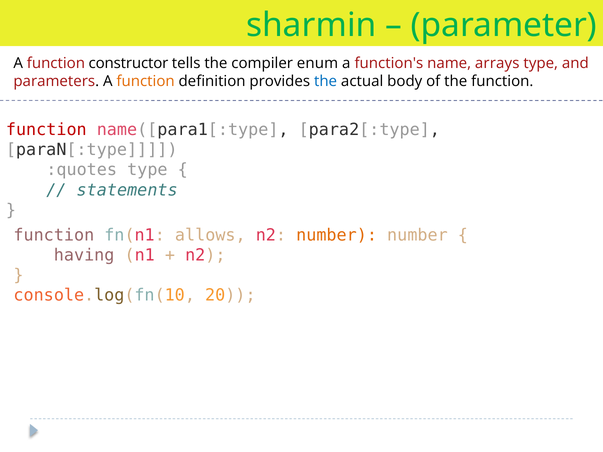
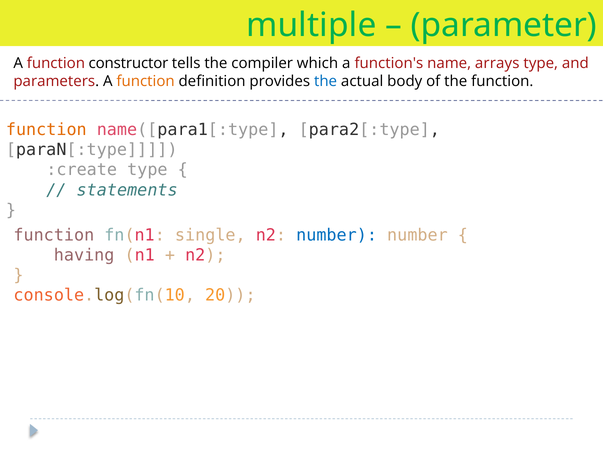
sharmin: sharmin -> multiple (311, 25)
enum: enum -> which (318, 63)
function colour: red -> orange (46, 130)
:quotes: :quotes -> :create (82, 170)
allows: allows -> single (210, 235)
number colour: orange -> blue (337, 235)
